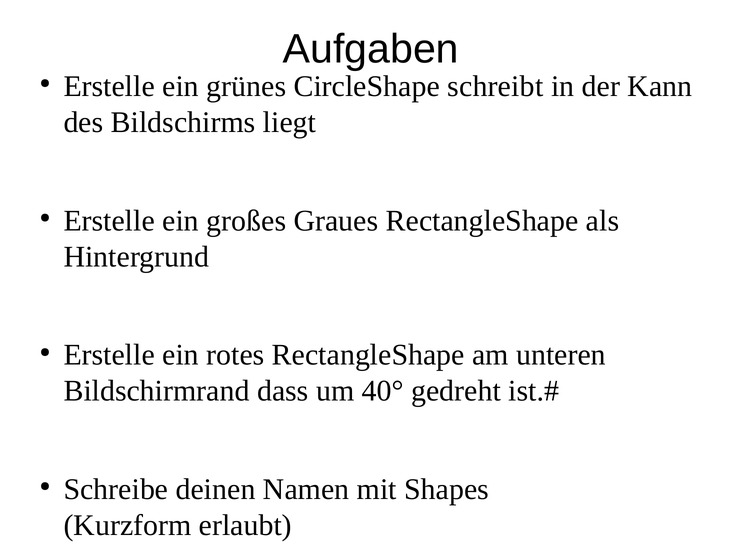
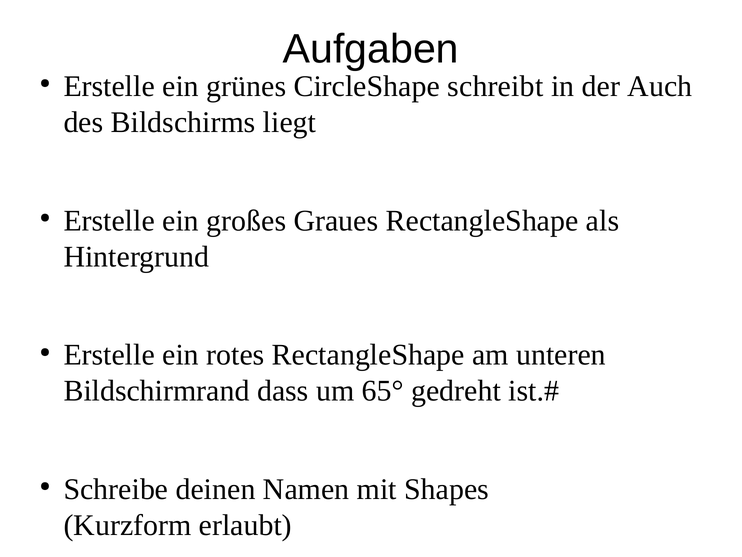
Kann: Kann -> Auch (660, 86)
40°: 40° -> 65° (383, 391)
